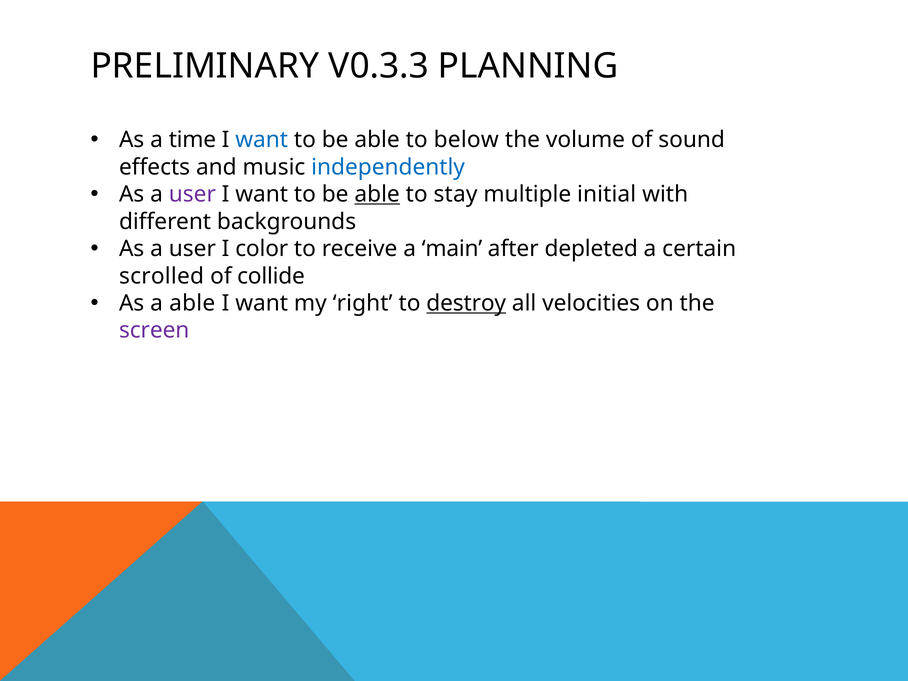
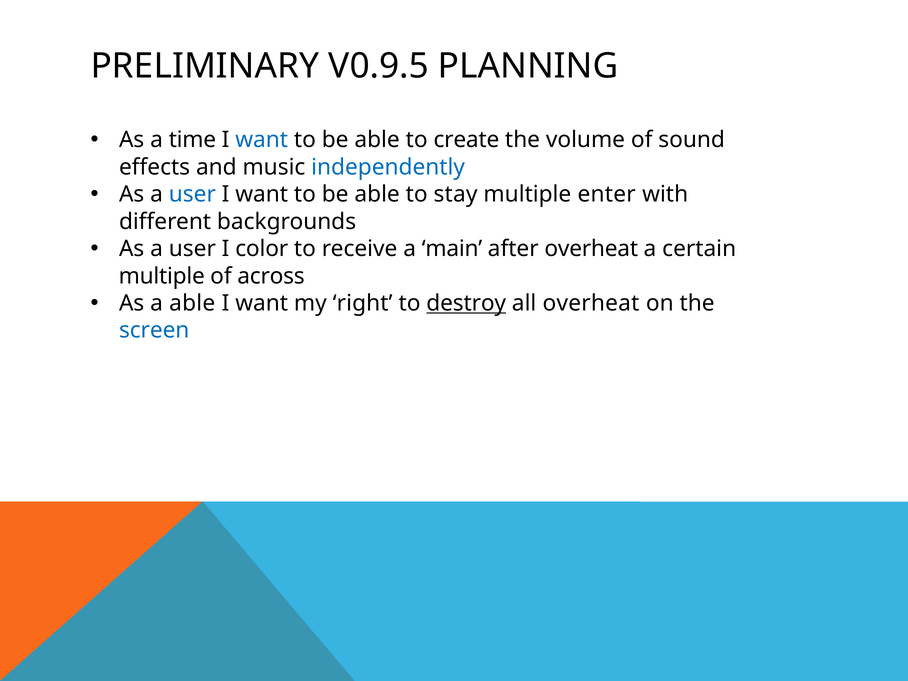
V0.3.3: V0.3.3 -> V0.9.5 (379, 66)
below: below -> create (466, 140)
user colour: purple -> blue (192, 194)
able underline: present -> none (377, 194)
initial: initial -> enter (607, 194)
after depleted: depleted -> overheat (591, 249)
scrolled: scrolled -> multiple (162, 276)
collide: collide -> across (271, 276)
all velocities: velocities -> overheat (591, 303)
screen colour: purple -> blue (154, 331)
